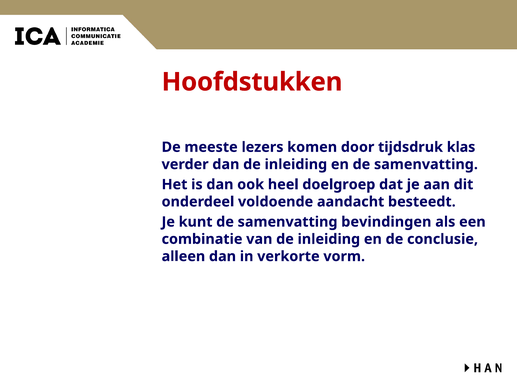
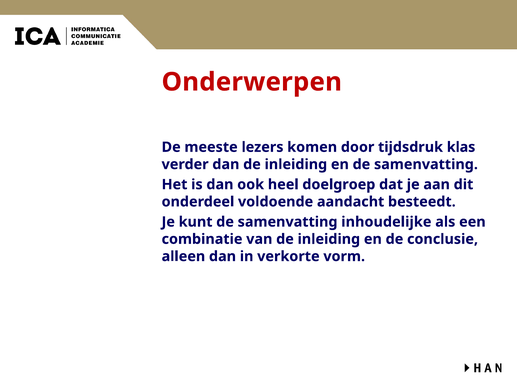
Hoofdstukken: Hoofdstukken -> Onderwerpen (252, 82)
bevindingen: bevindingen -> inhoudelijke (386, 222)
